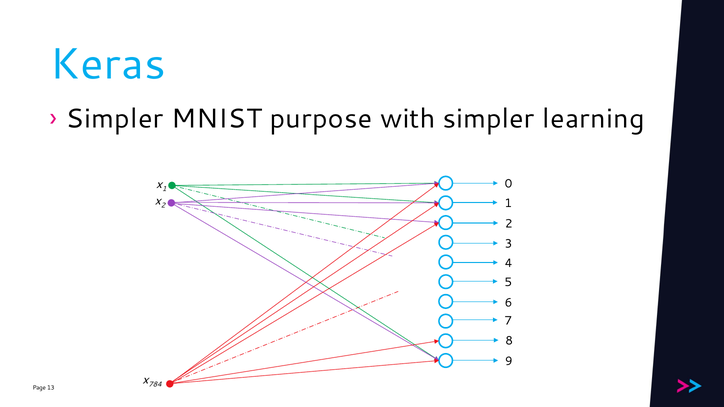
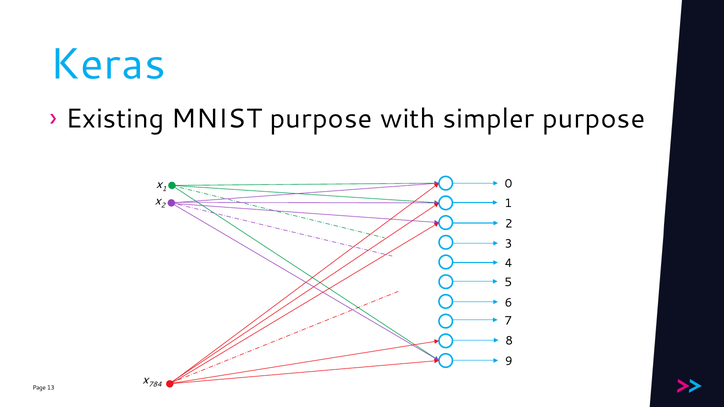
Simpler: Simpler -> Existing (115, 119)
simpler learning: learning -> purpose (594, 119)
